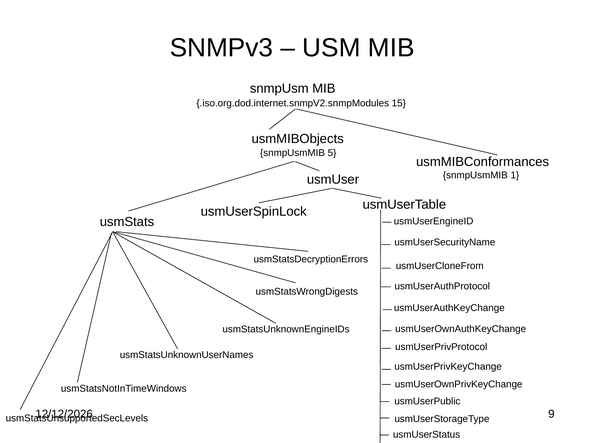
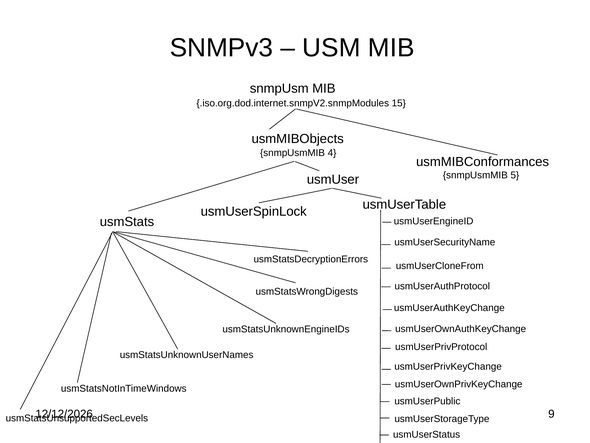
5: 5 -> 4 (332, 153)
1: 1 -> 5 (515, 175)
